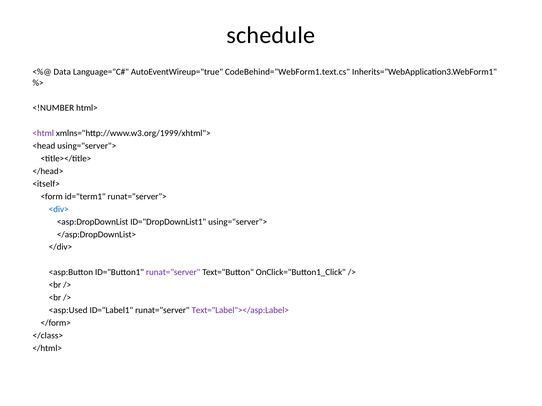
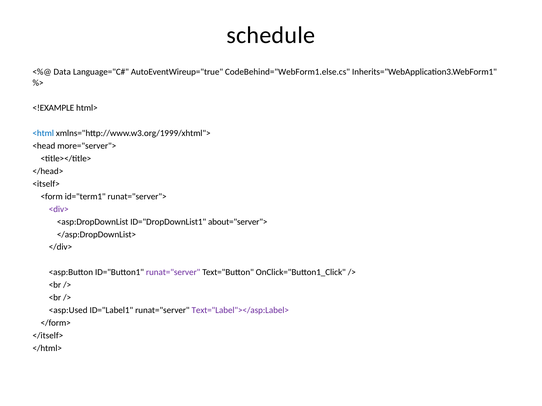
CodeBehind="WebForm1.text.cs: CodeBehind="WebForm1.text.cs -> CodeBehind="WebForm1.else.cs (287, 72)
<!NUMBER: <!NUMBER -> <!EXAMPLE (53, 108)
<html colour: purple -> blue (43, 133)
<head using="server">: using="server"> -> more="server"> (87, 146)
<div> colour: blue -> purple (59, 209)
ID="DropDownList1 using="server">: using="server"> -> about="server"> (238, 222)
</class>: </class> -> </itself> (48, 336)
